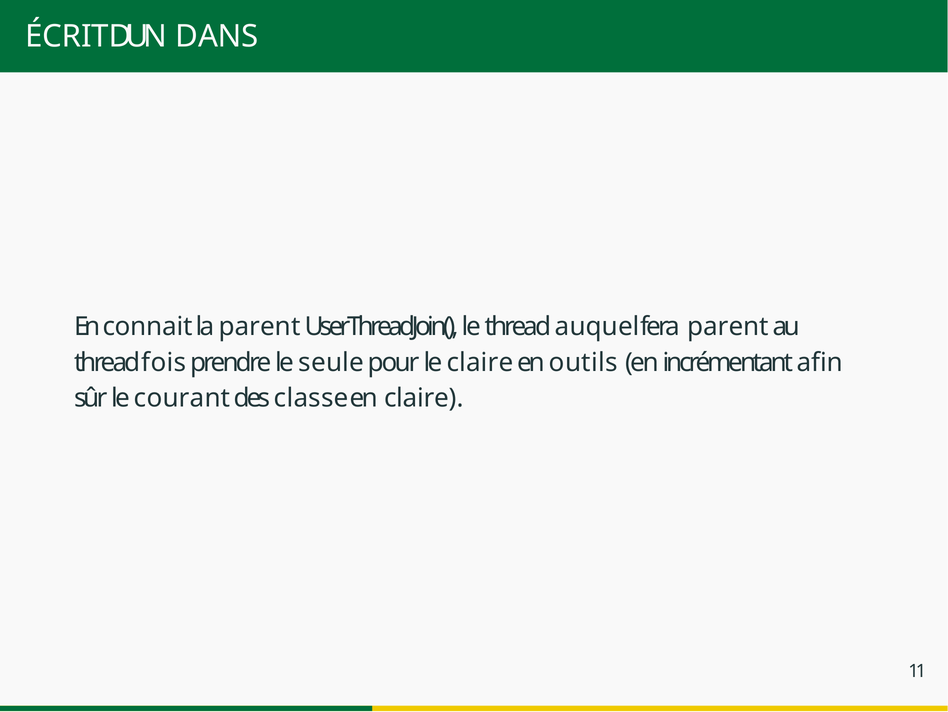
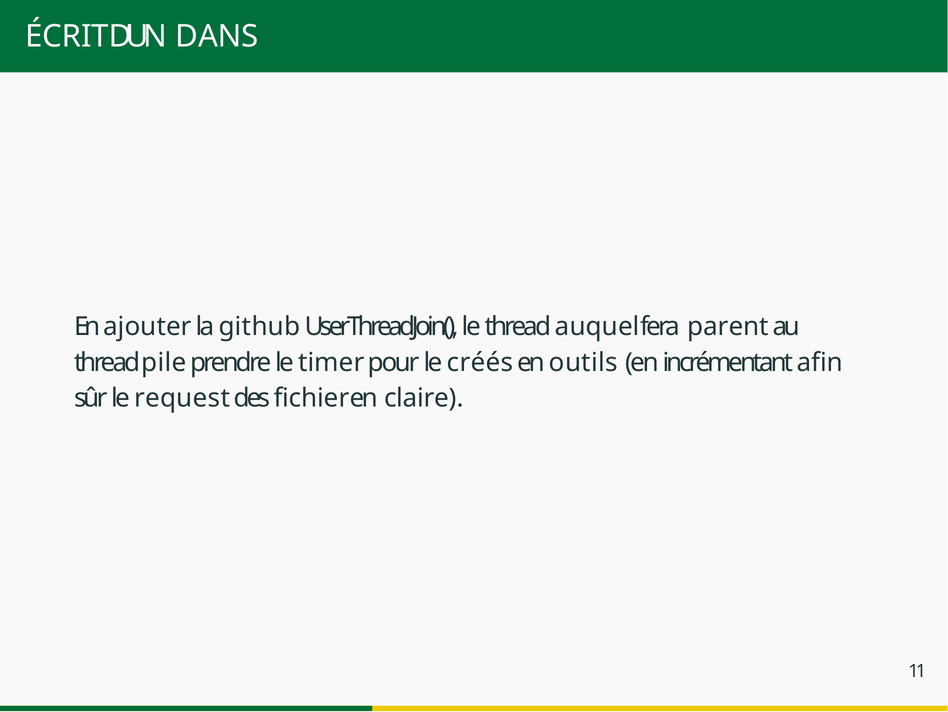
connait: connait -> ajouter (147, 327)
la parent: parent -> github (260, 327)
fois: fois -> pile (164, 362)
seule: seule -> timer (331, 362)
le claire: claire -> créés (480, 362)
courant: courant -> request (182, 398)
classe: classe -> fichier (311, 398)
